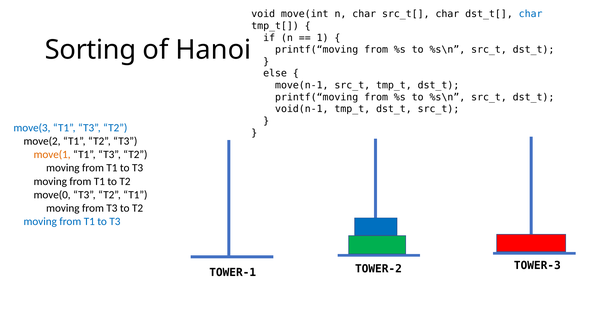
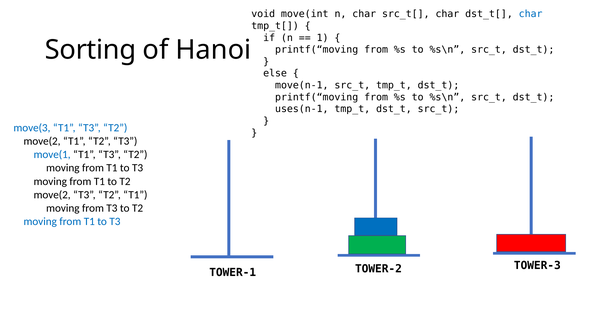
void(n-1: void(n-1 -> uses(n-1 (302, 109)
move(1 colour: orange -> blue (52, 155)
move(0: move(0 -> move(2 (52, 195)
